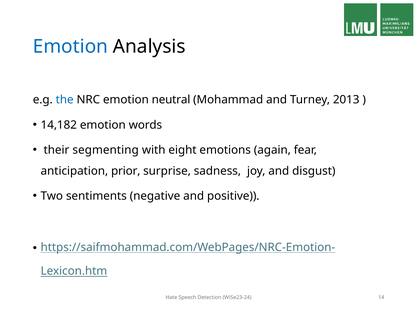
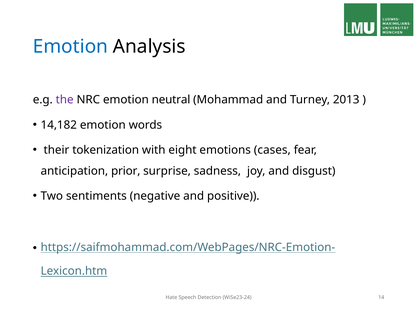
the colour: blue -> purple (65, 100)
segmenting: segmenting -> tokenization (106, 150)
again: again -> cases (272, 150)
